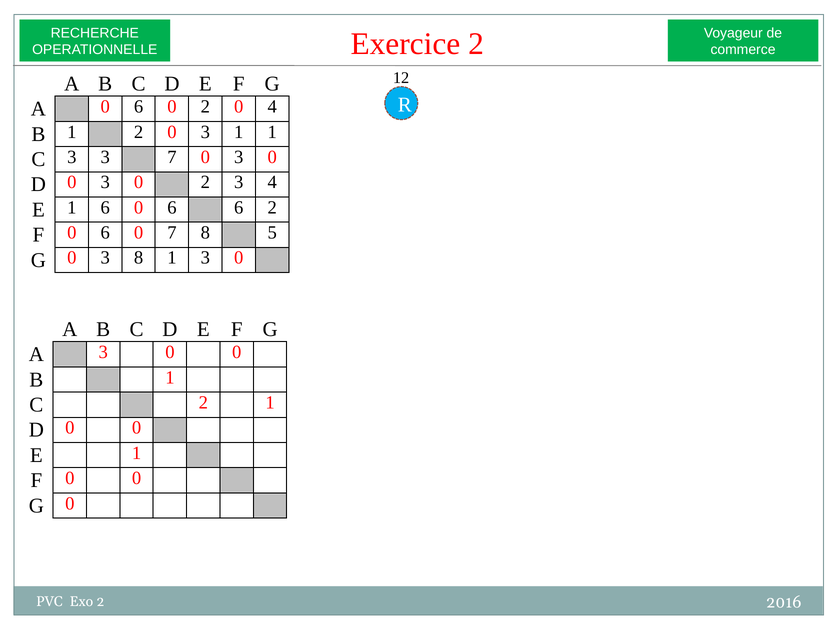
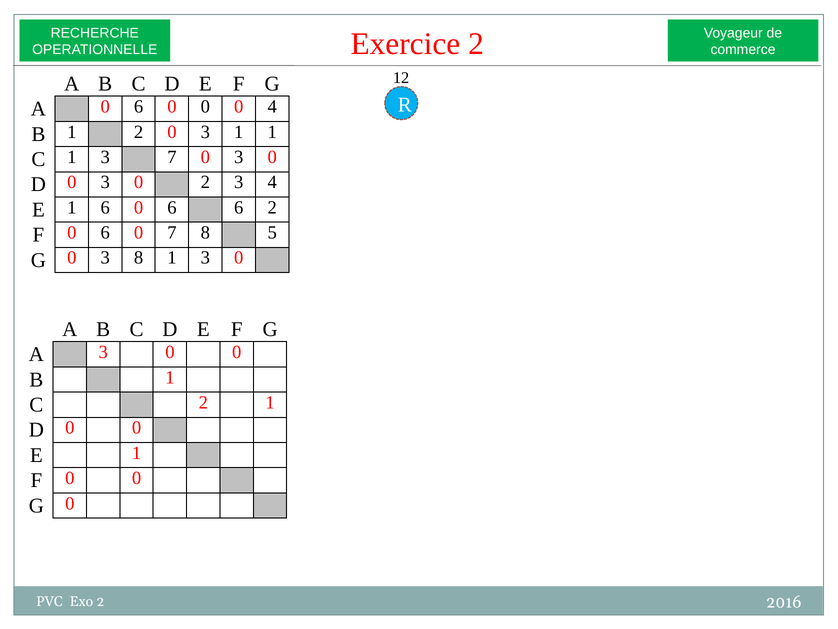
6 0 2: 2 -> 0 (205, 107)
C 3: 3 -> 1 (72, 157)
